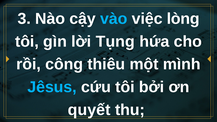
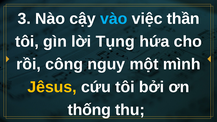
lòng: lòng -> thần (183, 19)
thiêu: thiêu -> nguy (106, 64)
Jêsus colour: light blue -> yellow (52, 87)
quyết: quyết -> thống (89, 110)
